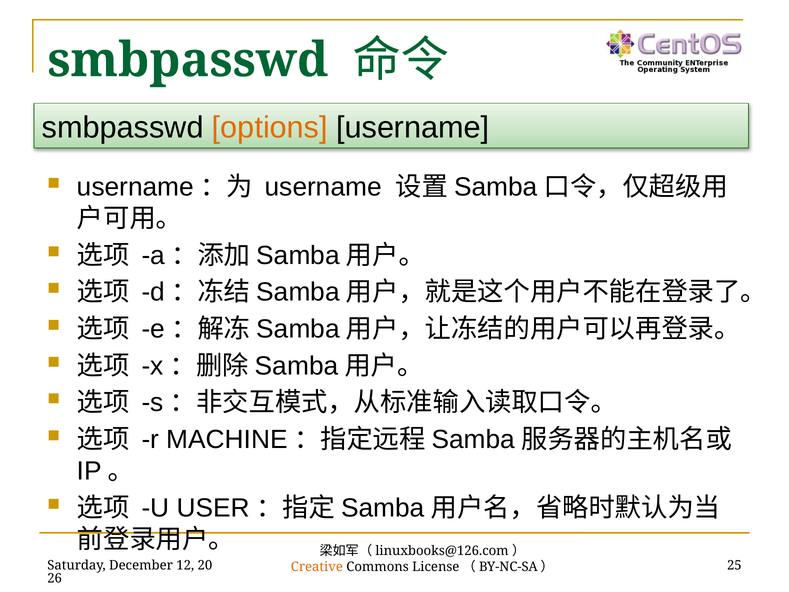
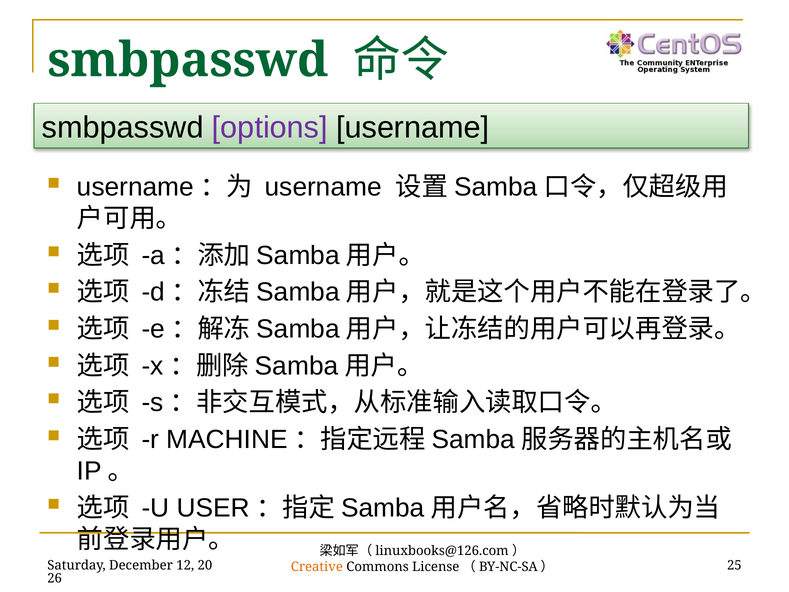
options colour: orange -> purple (270, 128)
